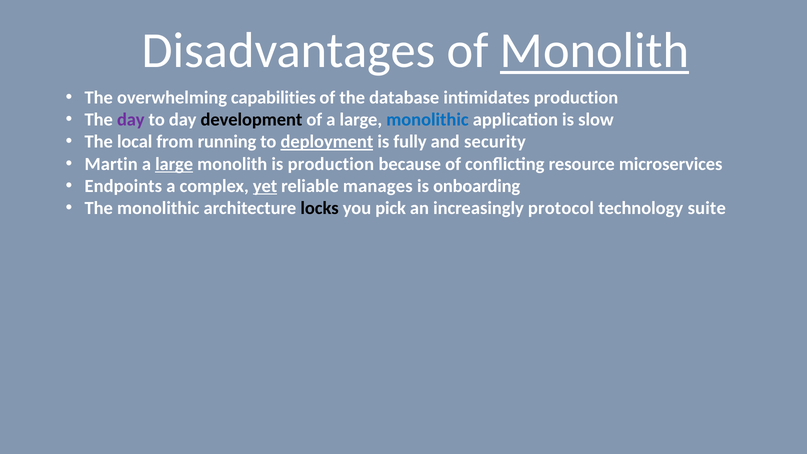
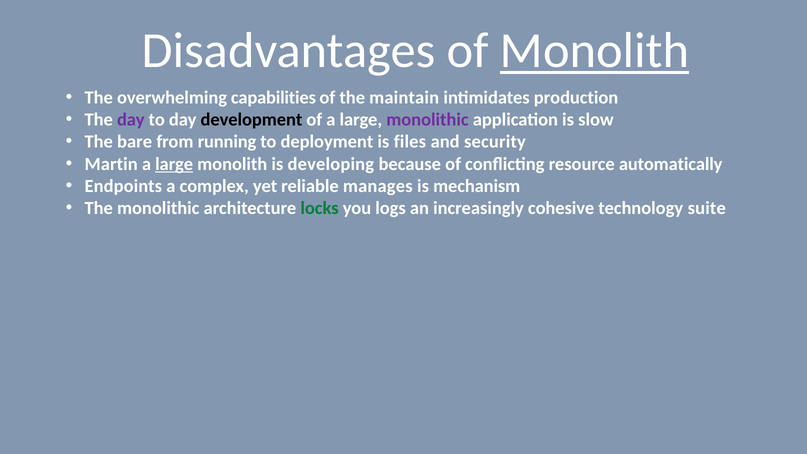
database: database -> maintain (404, 97)
monolithic colour: blue -> purple (427, 120)
local: local -> bare (135, 142)
deployment underline: present -> none (327, 142)
fully: fully -> files (410, 142)
is production: production -> developing (331, 164)
microservices: microservices -> automatically (671, 164)
yet underline: present -> none (265, 186)
onboarding: onboarding -> mechanism (477, 186)
locks colour: black -> green (320, 208)
pick: pick -> logs (391, 208)
protocol: protocol -> cohesive (561, 208)
